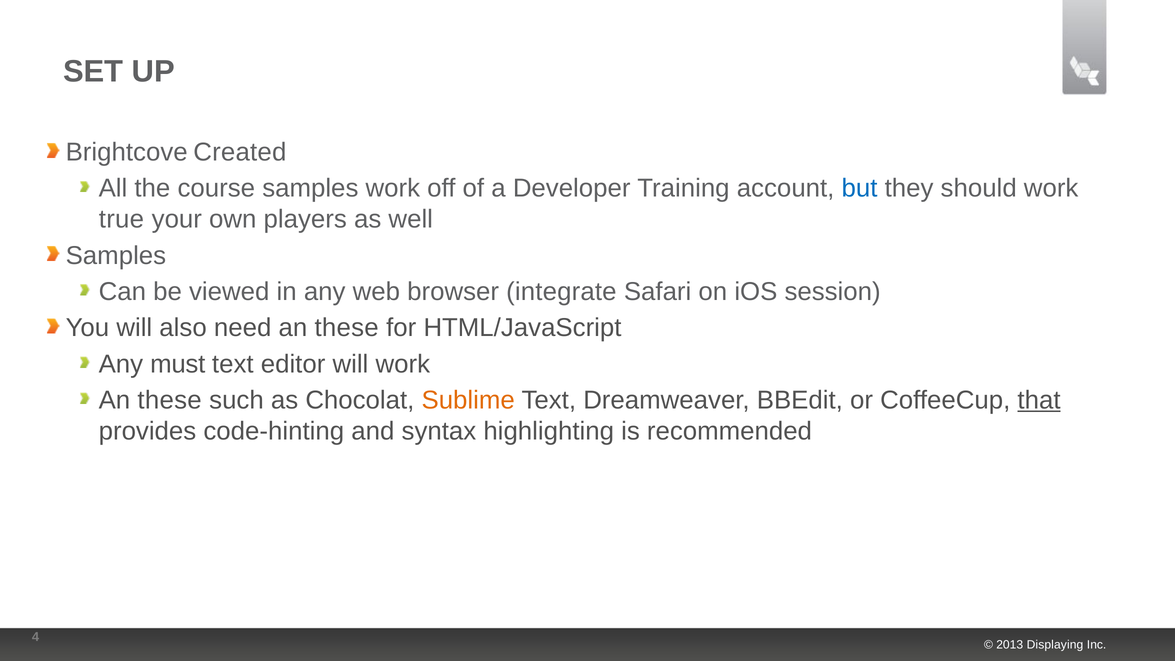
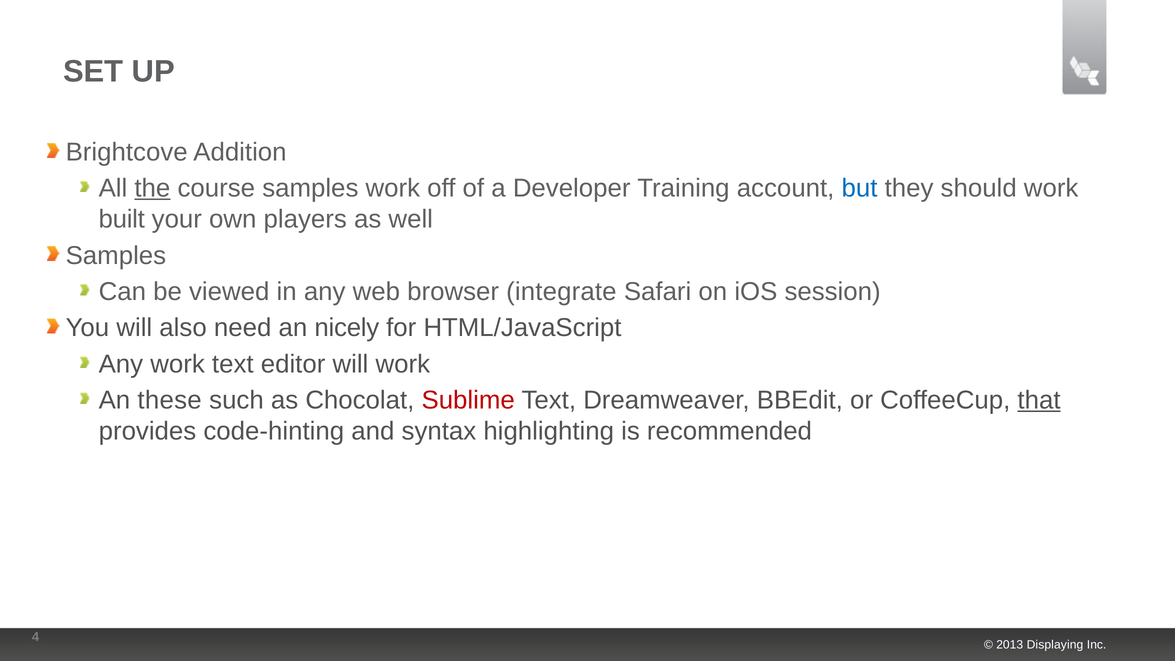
Created: Created -> Addition (240, 152)
the underline: none -> present (152, 188)
true: true -> built (122, 219)
need an these: these -> nicely (347, 328)
Any must: must -> work (178, 364)
Sublime colour: orange -> red (468, 400)
